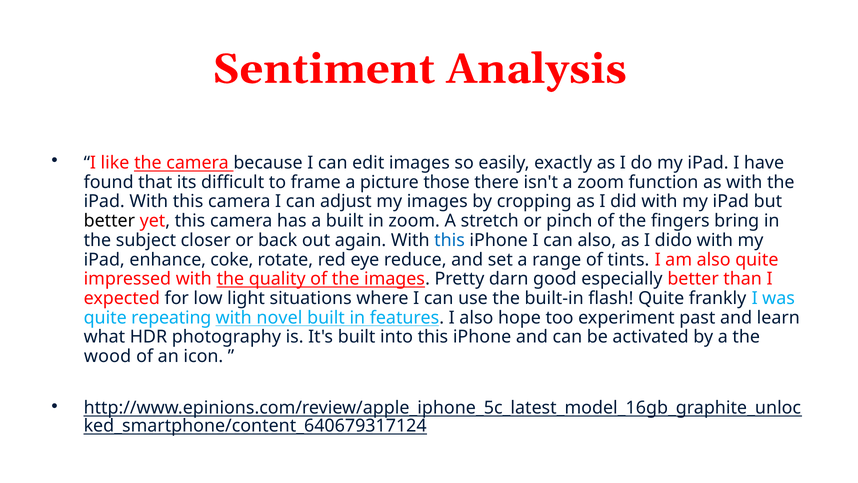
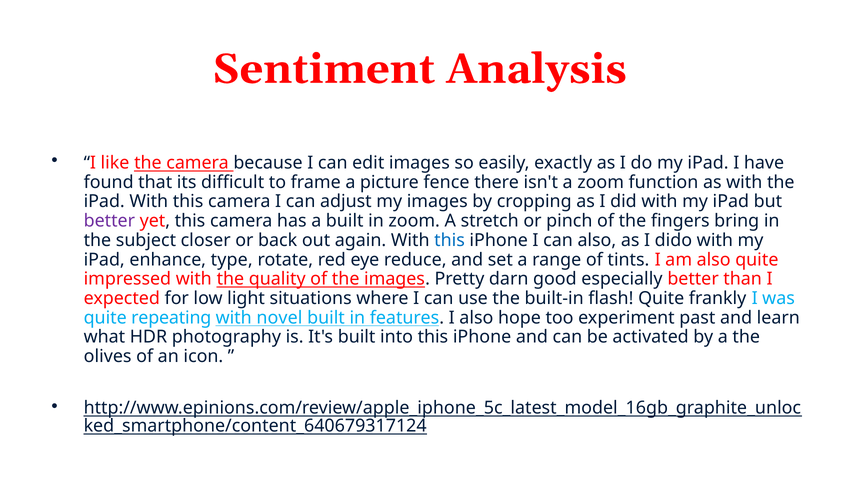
those: those -> fence (446, 182)
better colour: black -> purple (109, 221)
coke: coke -> type (232, 259)
wood: wood -> olives (108, 356)
